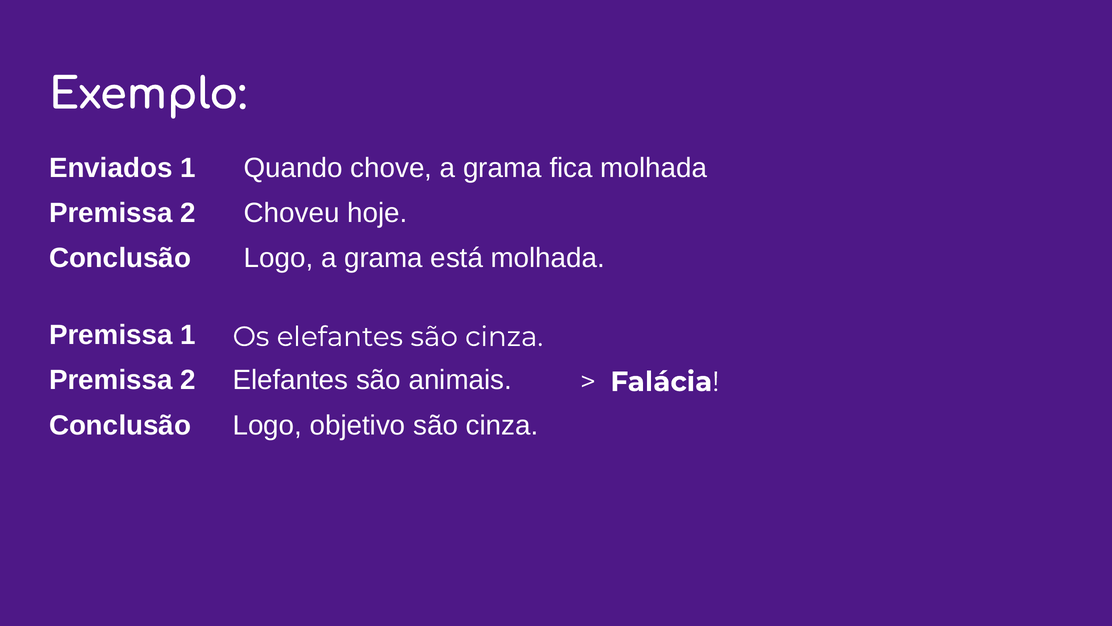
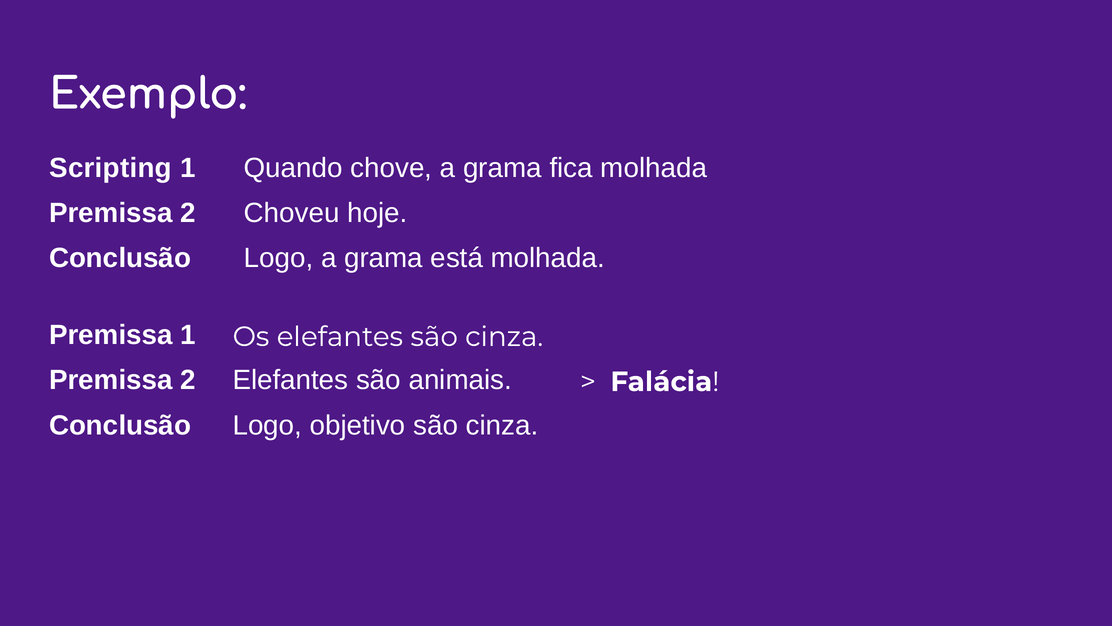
Enviados: Enviados -> Scripting (111, 168)
